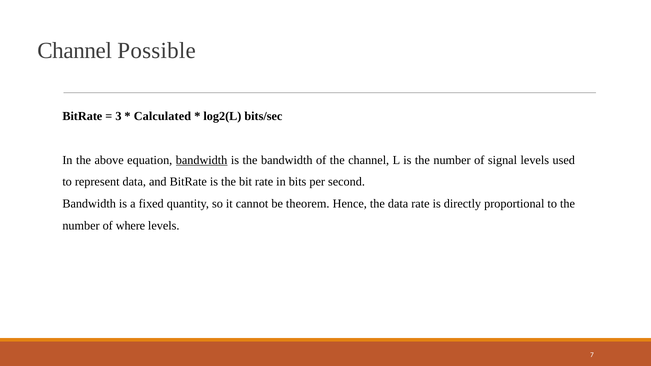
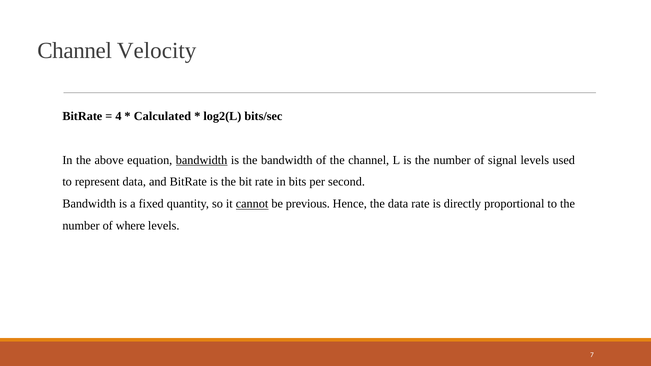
Possible: Possible -> Velocity (157, 51)
3: 3 -> 4 (118, 116)
cannot underline: none -> present (252, 204)
theorem: theorem -> previous (308, 204)
